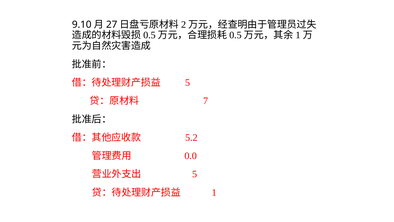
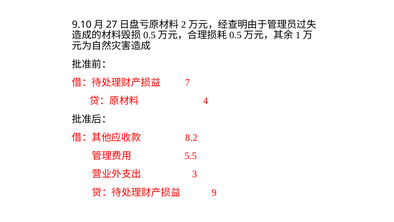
5: 5 -> 7 (187, 82)
7: 7 -> 4 (206, 101)
5.2: 5.2 -> 8.2 (191, 137)
0.0: 0.0 -> 5.5 (191, 156)
5: 5 -> 3 (195, 174)
1: 1 -> 9 (214, 192)
